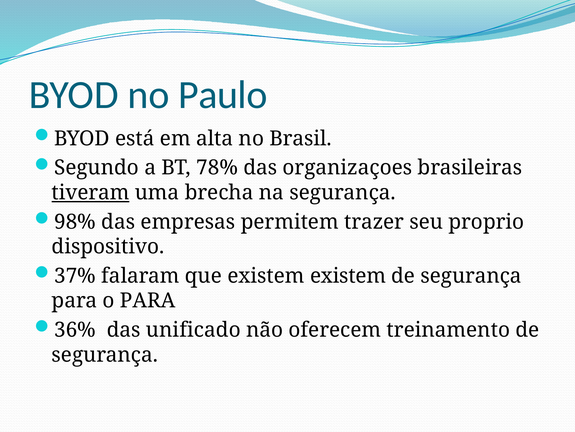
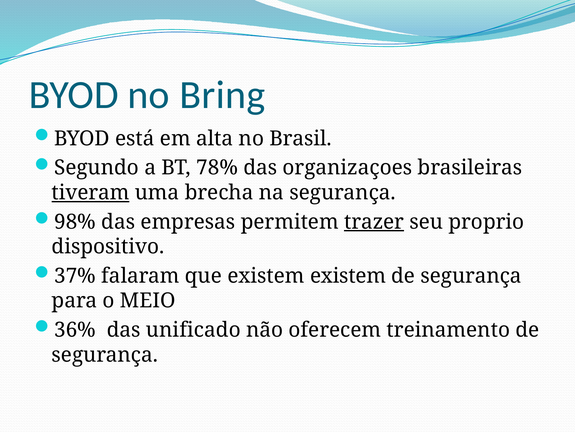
Paulo: Paulo -> Bring (222, 95)
trazer underline: none -> present (374, 221)
o PARA: PARA -> MEIO (148, 300)
